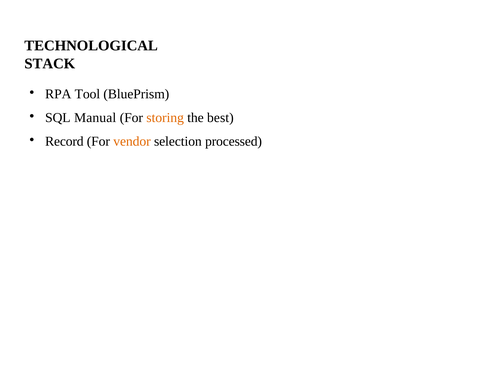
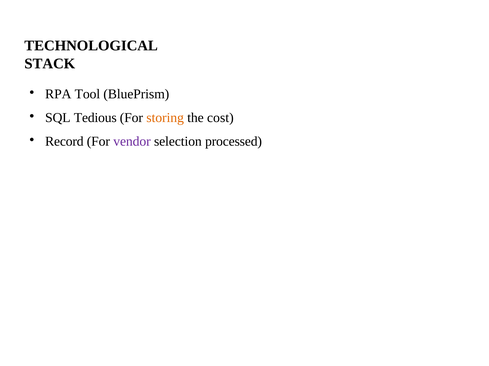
Manual: Manual -> Tedious (95, 118)
best: best -> cost (220, 118)
vendor colour: orange -> purple (132, 142)
